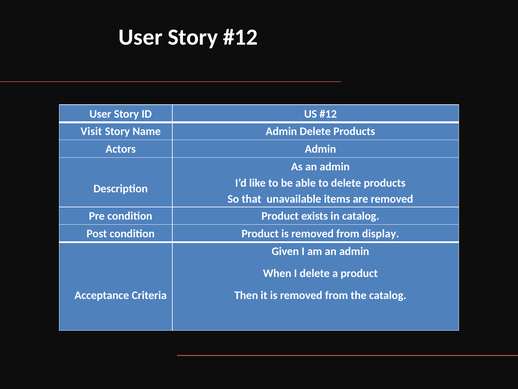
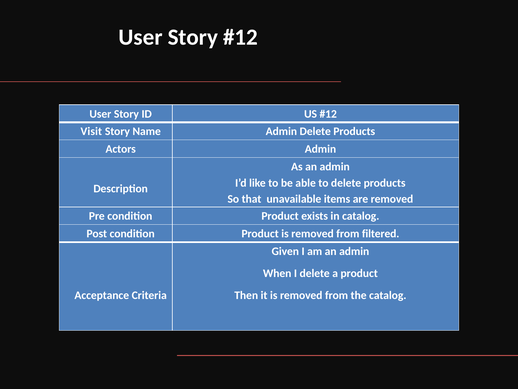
display: display -> filtered (381, 234)
